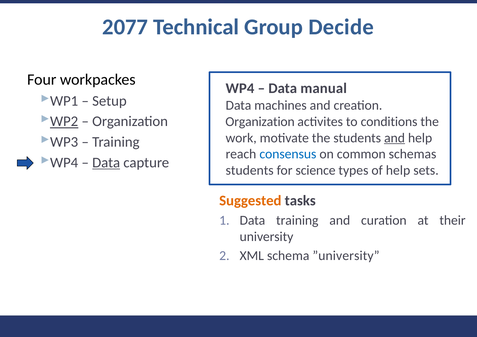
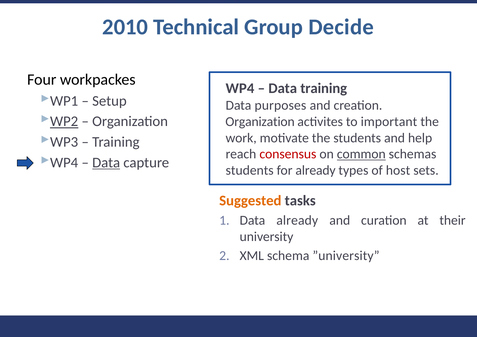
2077: 2077 -> 2010 (125, 27)
Data manual: manual -> training (324, 88)
machines: machines -> purposes (280, 105)
conditions: conditions -> important (389, 122)
and underline: present -> none (395, 138)
consensus colour: blue -> red (288, 154)
common underline: none -> present (361, 154)
for science: science -> already (316, 171)
of help: help -> host (398, 171)
Data training: training -> already (297, 220)
